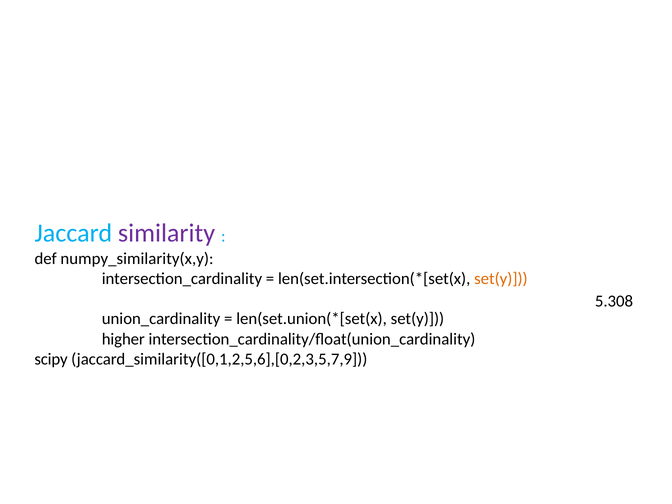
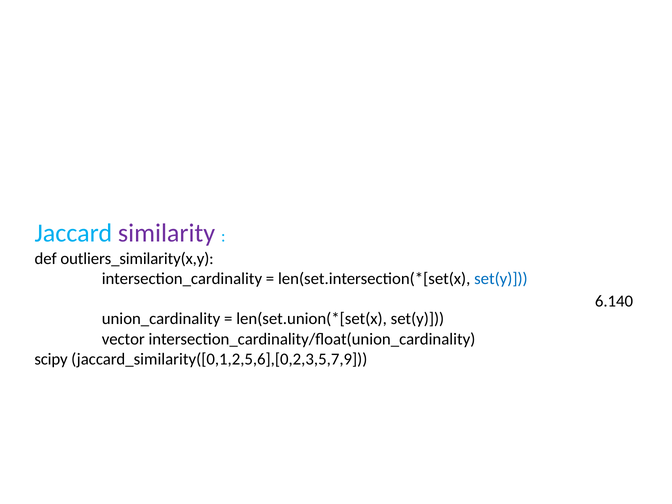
numpy_similarity(x,y: numpy_similarity(x,y -> outliers_similarity(x,y (137, 258)
set(y colour: orange -> blue (501, 279)
5.308: 5.308 -> 6.140 (614, 301)
higher: higher -> vector (123, 339)
